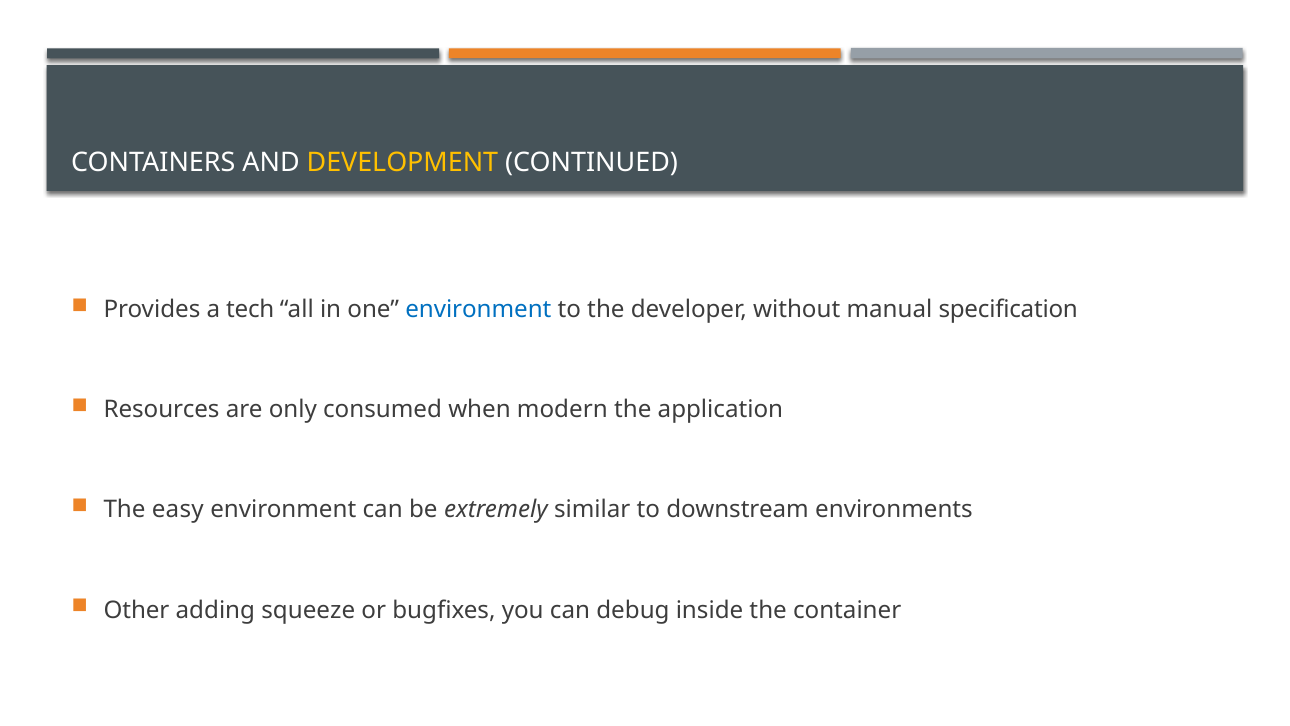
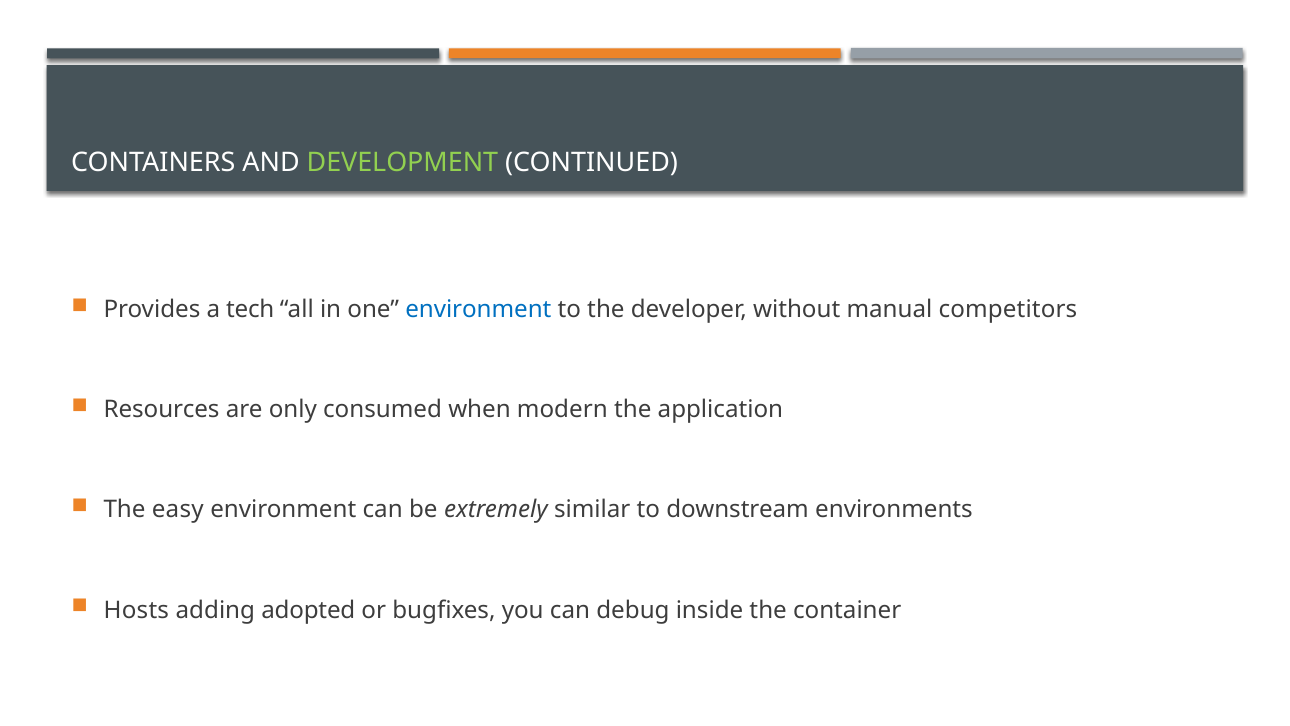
DEVELOPMENT colour: yellow -> light green (402, 162)
specification: specification -> competitors (1008, 310)
Other: Other -> Hosts (136, 610)
squeeze: squeeze -> adopted (308, 610)
